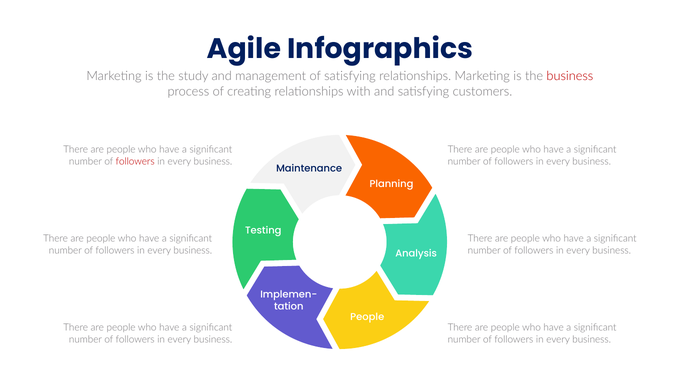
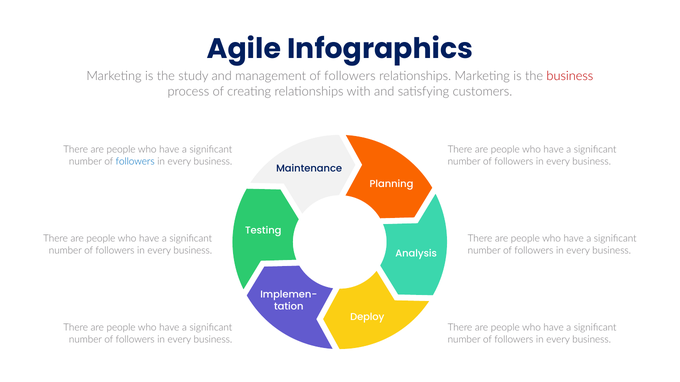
management of satisfying: satisfying -> followers (350, 76)
followers colour: red -> blue (135, 162)
People: People -> Deploy (367, 317)
